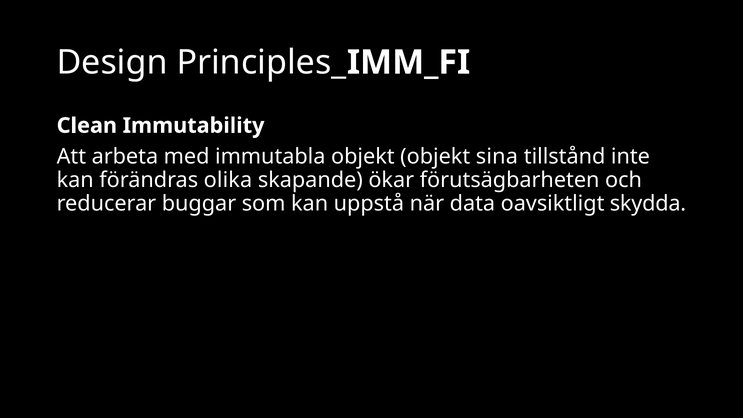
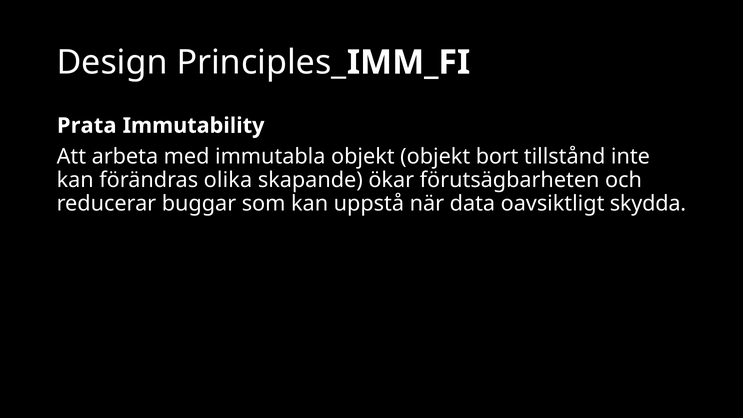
Clean: Clean -> Prata (87, 126)
sina: sina -> bort (497, 157)
